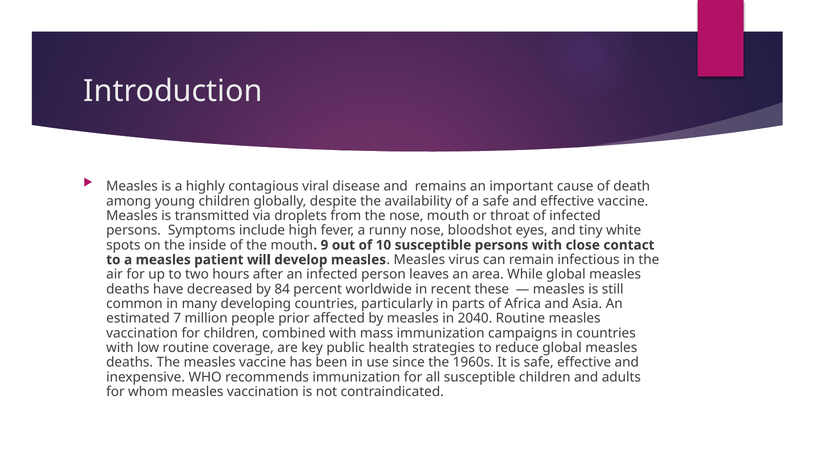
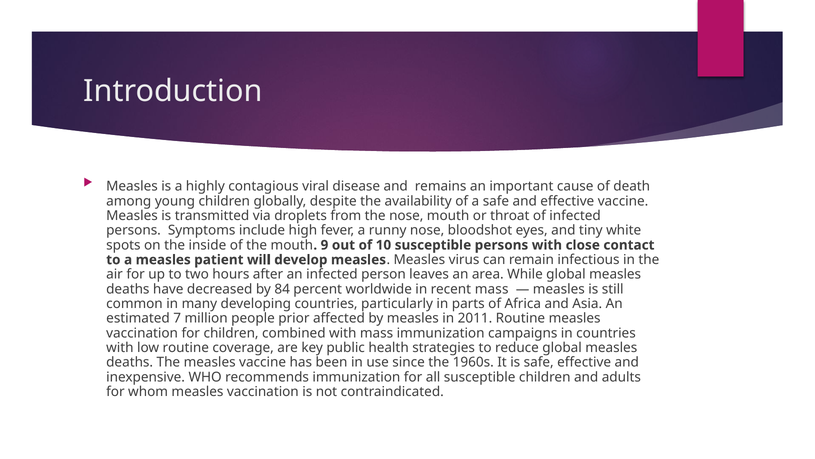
recent these: these -> mass (492, 289)
2040: 2040 -> 2011 (475, 318)
